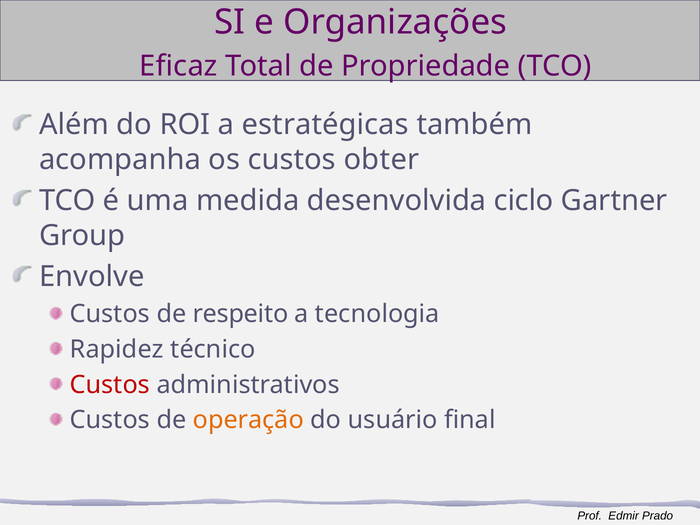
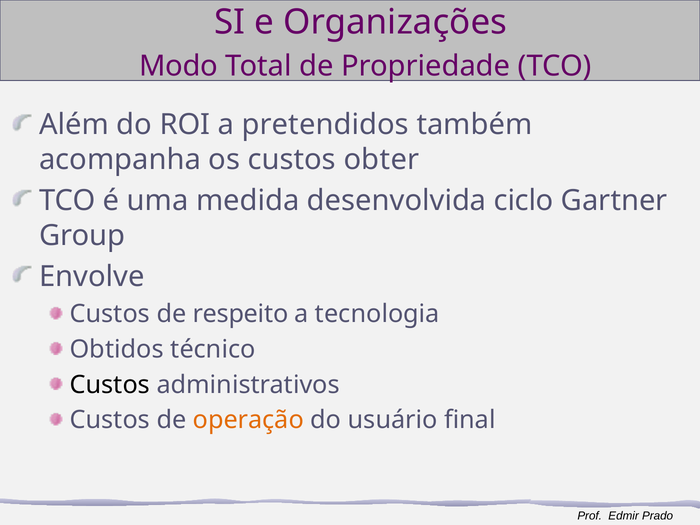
Eficaz: Eficaz -> Modo (179, 66)
estratégicas: estratégicas -> pretendidos (325, 125)
Rapidez: Rapidez -> Obtidos (117, 349)
Custos colour: red -> black (110, 385)
